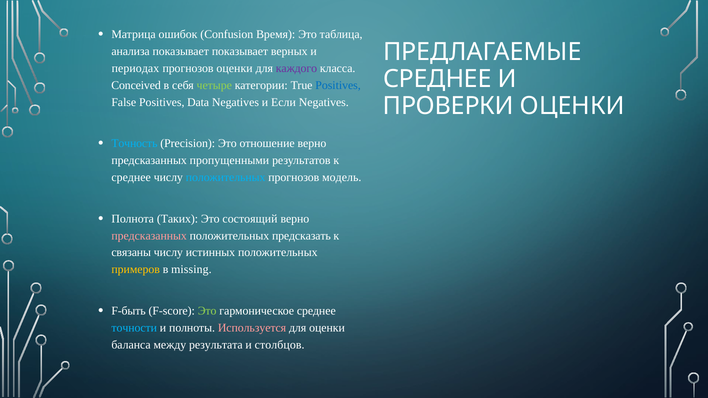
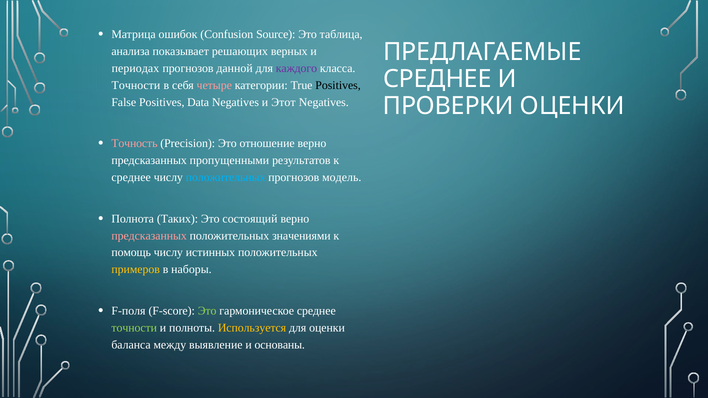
Время: Время -> Source (276, 35)
показывает показывает: показывает -> решающих (240, 52)
прогнозов оценки: оценки -> данной (235, 69)
Conceived: Conceived -> Точности (136, 85)
четыре colour: light green -> pink (214, 85)
Positives colour: blue -> black (338, 85)
Если: Если -> Этот (283, 102)
Точность colour: light blue -> pink (134, 144)
предсказать: предсказать -> значениями (301, 236)
связаны: связаны -> помощь (131, 253)
missing: missing -> наборы (191, 270)
F-быть: F-быть -> F-поля (128, 311)
точности colour: light blue -> light green (134, 328)
Используется colour: pink -> yellow (252, 328)
результата: результата -> выявление (216, 345)
столбцов: столбцов -> основаны (280, 345)
